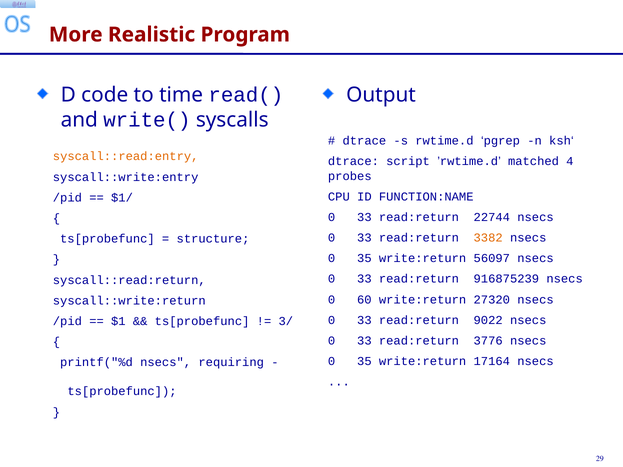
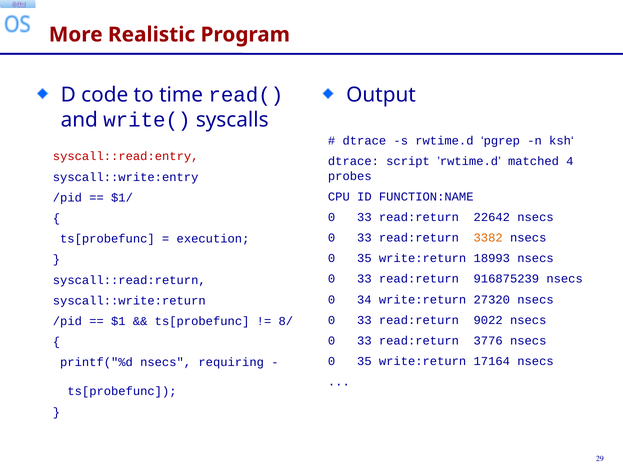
syscall::read:entry colour: orange -> red (126, 157)
22744: 22744 -> 22642 (492, 217)
structure: structure -> execution (213, 239)
56097: 56097 -> 18993 (492, 259)
60: 60 -> 34 (364, 300)
3/: 3/ -> 8/ (286, 321)
